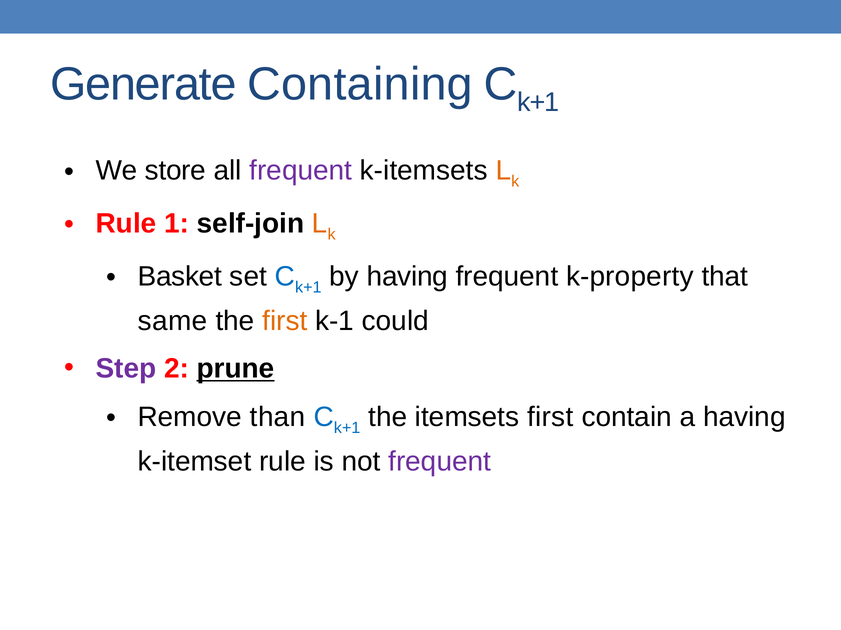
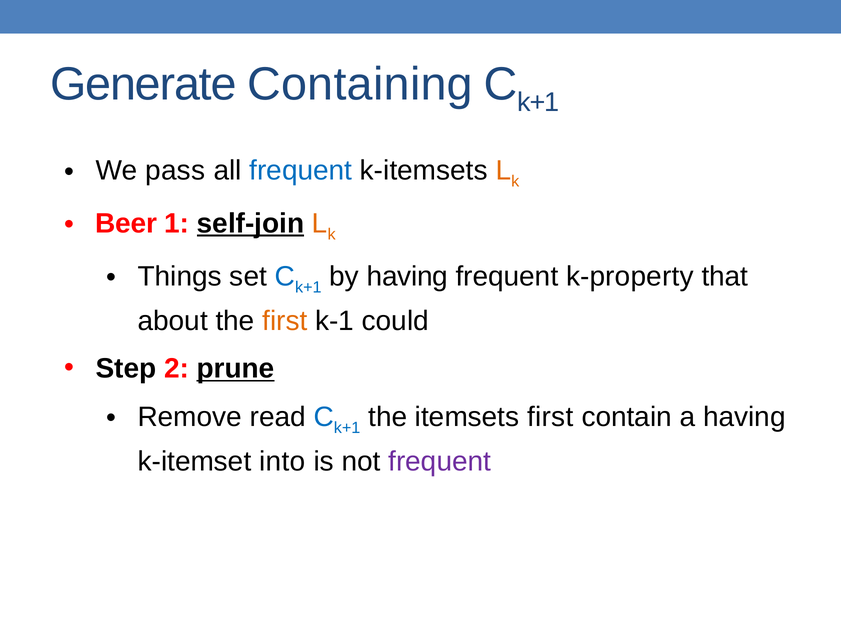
store: store -> pass (175, 171)
frequent colour: purple -> blue (301, 171)
Rule: Rule -> Beer (126, 224)
self-join underline: none -> present (251, 224)
Basket: Basket -> Things (180, 277)
same: same -> about (173, 322)
Step colour: purple -> black (126, 369)
than: than -> read (278, 417)
k-itemset rule: rule -> into (282, 462)
